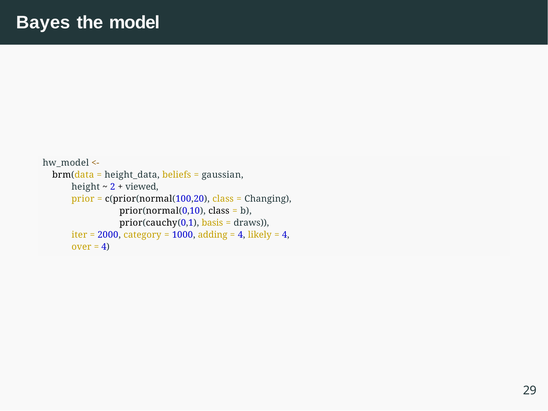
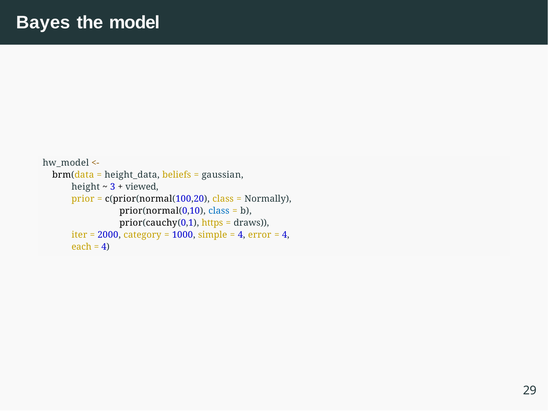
2: 2 -> 3 (113, 187)
Changing: Changing -> Normally (268, 199)
class colour: black -> blue (219, 211)
basis: basis -> https (212, 223)
adding: adding -> simple (213, 235)
likely: likely -> error (260, 235)
over: over -> each (82, 247)
